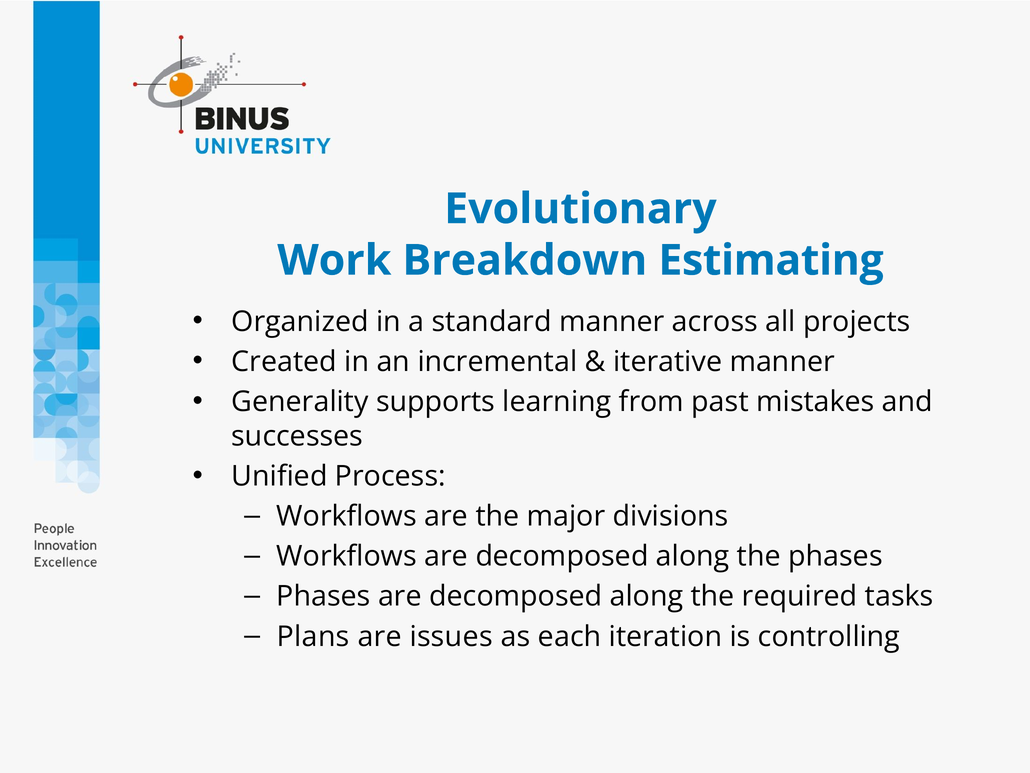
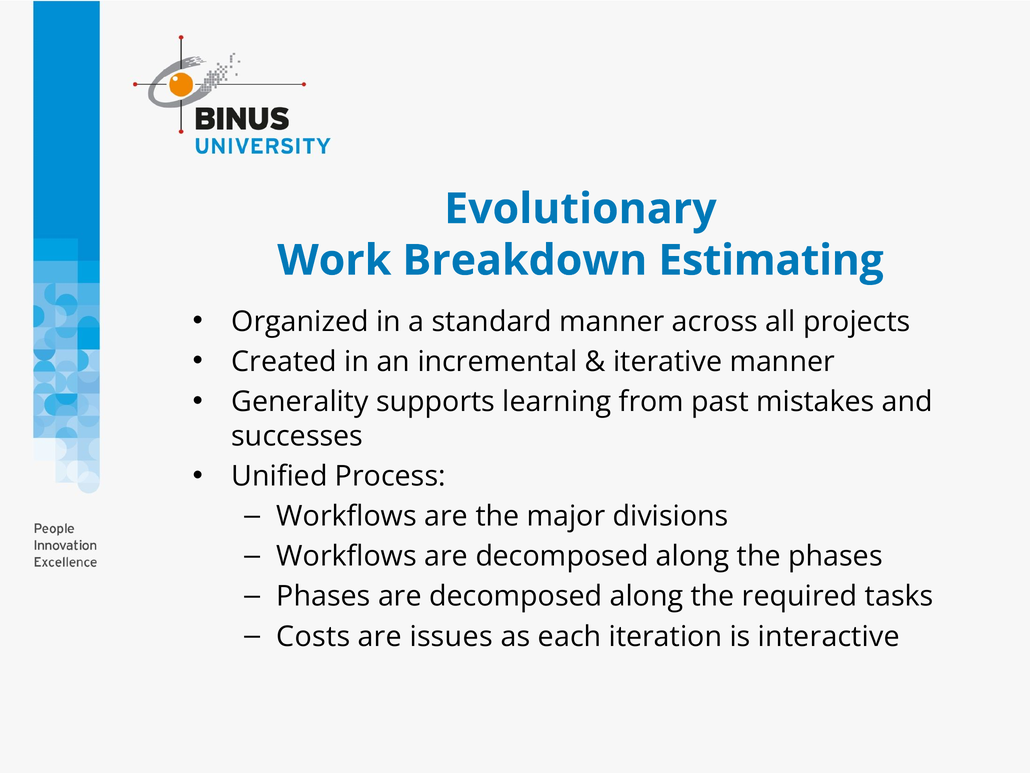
Plans: Plans -> Costs (313, 636)
controlling: controlling -> interactive (829, 636)
